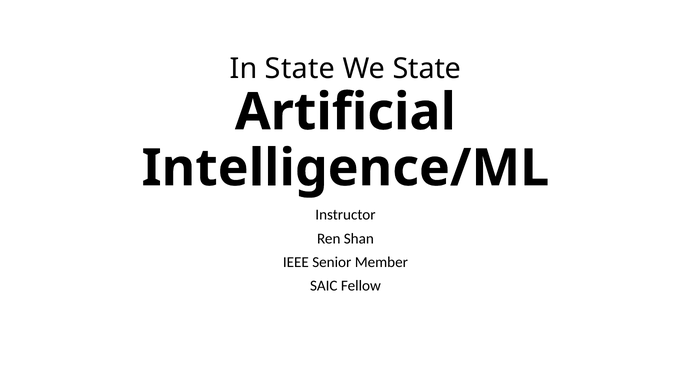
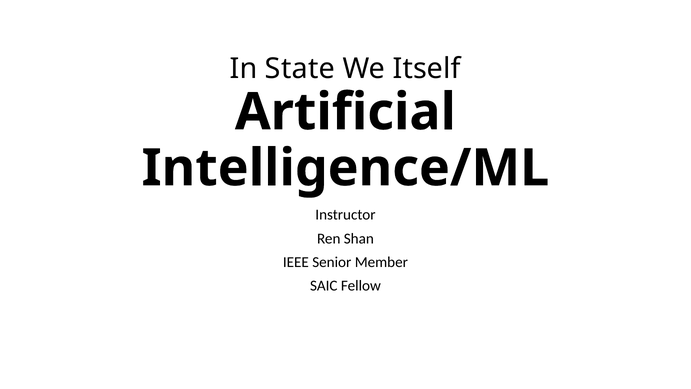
We State: State -> Itself (427, 69)
